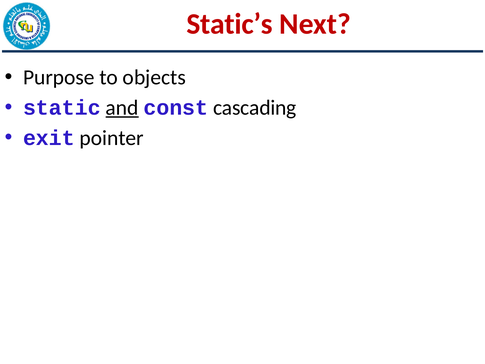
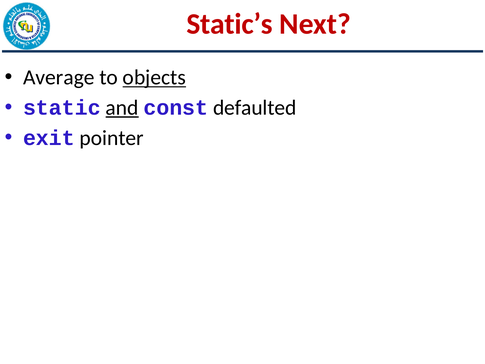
Purpose: Purpose -> Average (59, 77)
objects underline: none -> present (154, 77)
cascading: cascading -> defaulted (255, 108)
